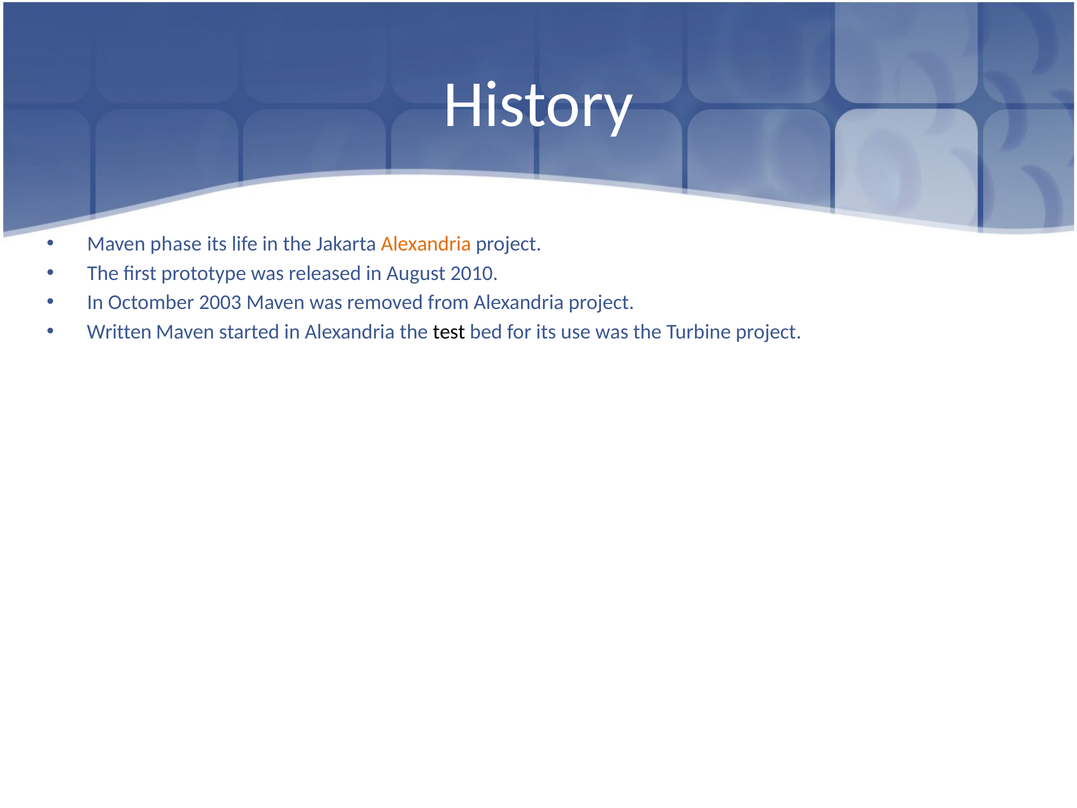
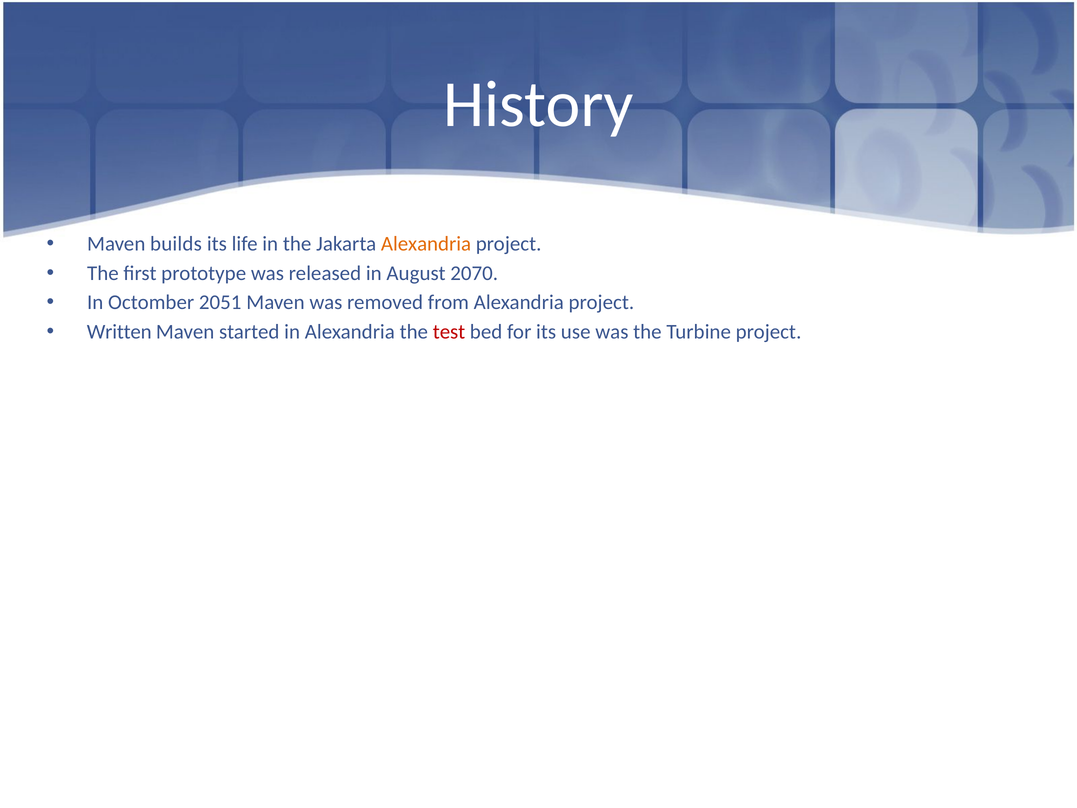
phase: phase -> builds (176, 244)
2010: 2010 -> 2070 (474, 273)
2003: 2003 -> 2051 (220, 302)
test colour: black -> red (449, 332)
